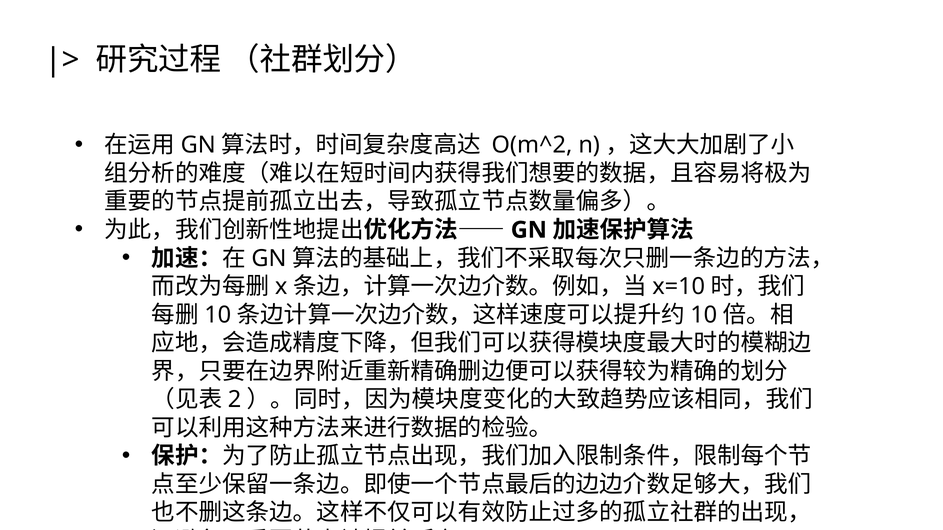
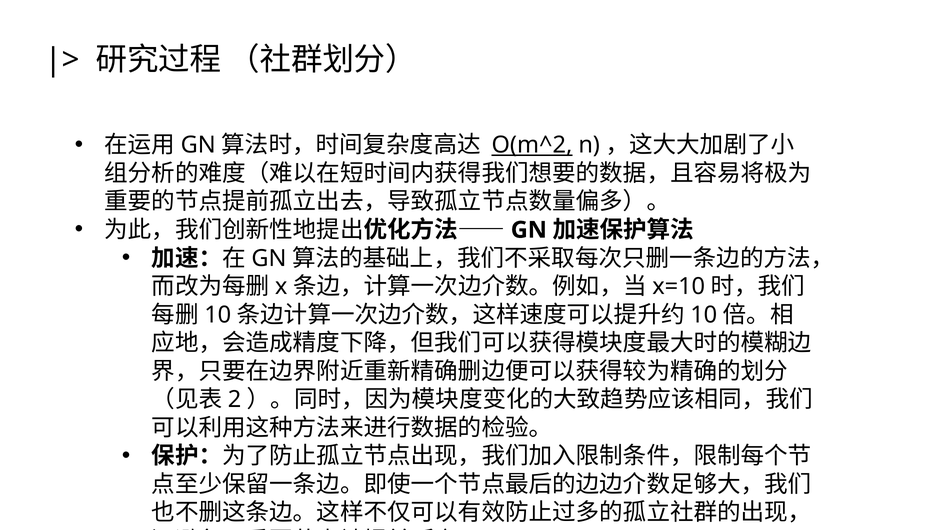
O(m^2 underline: none -> present (532, 145)
